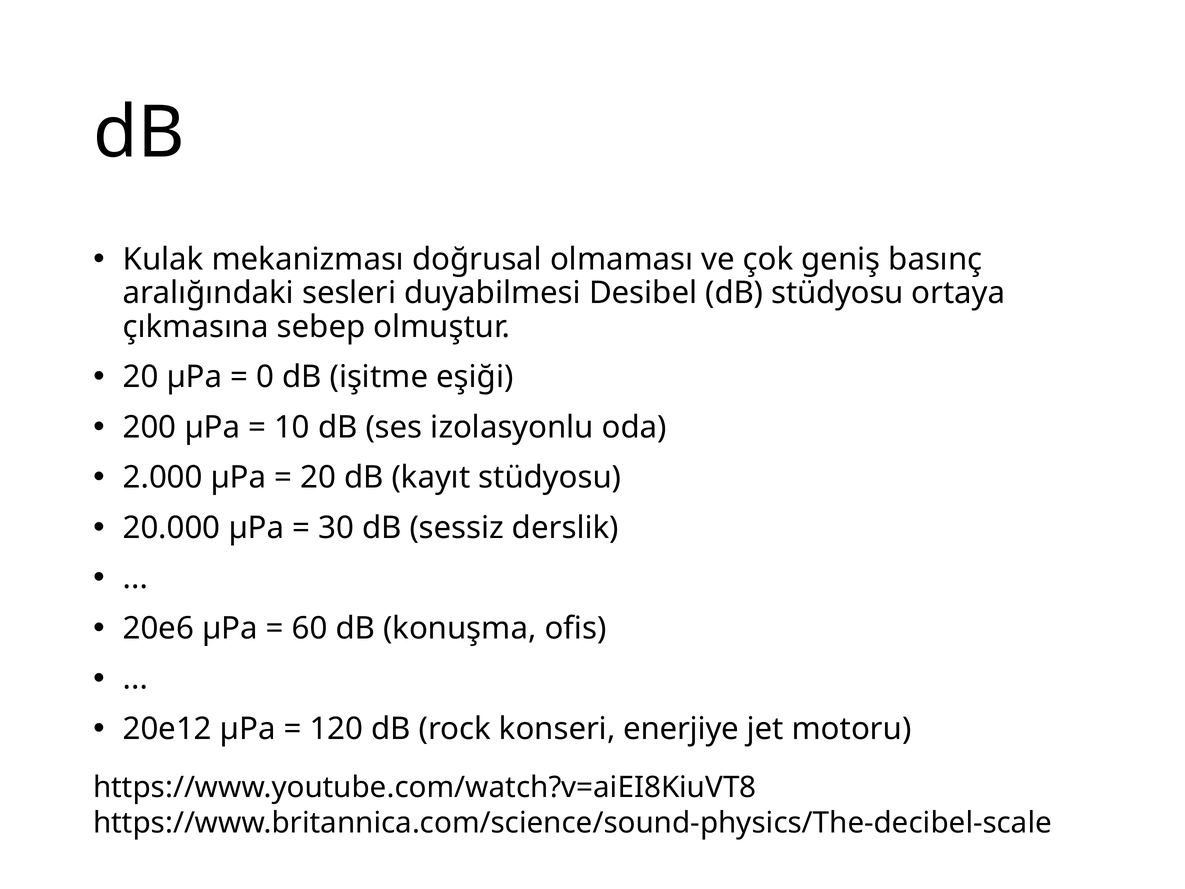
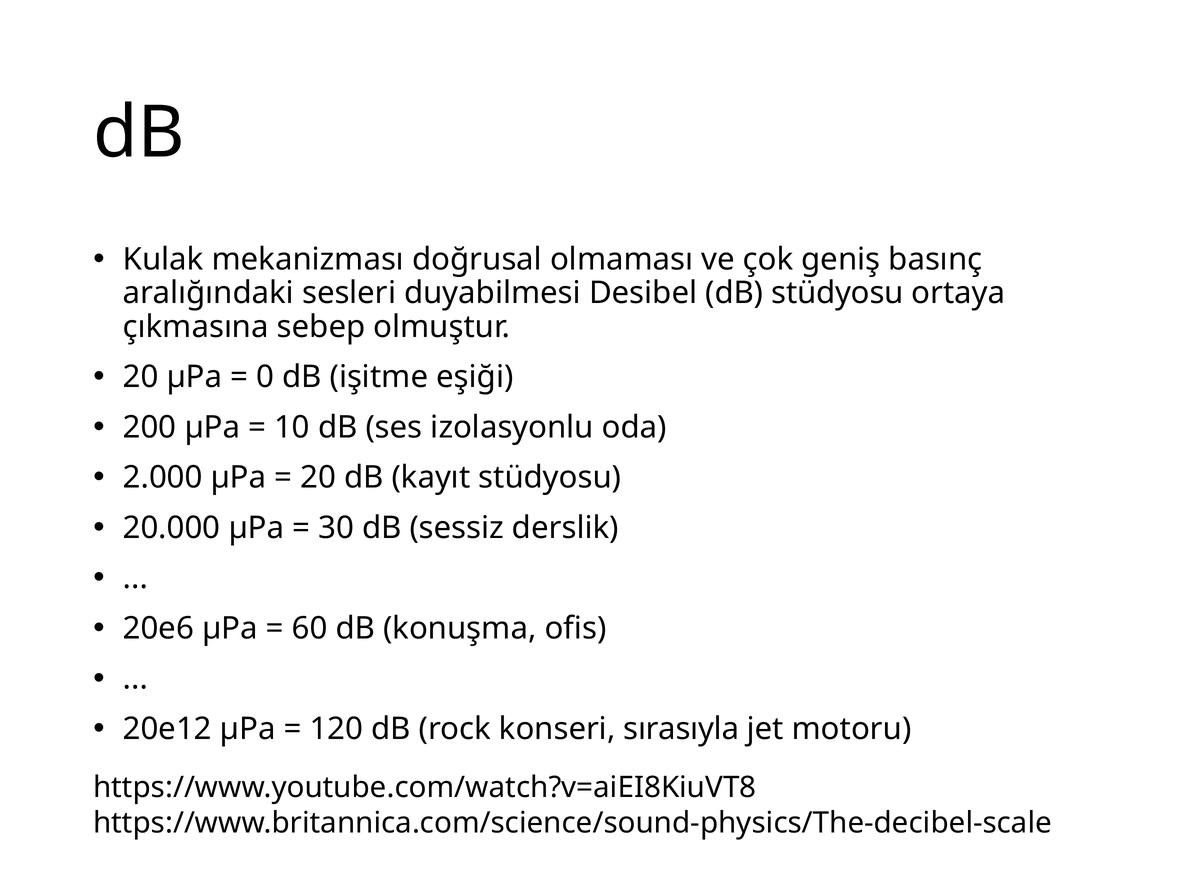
enerjiye: enerjiye -> sırasıyla (681, 729)
